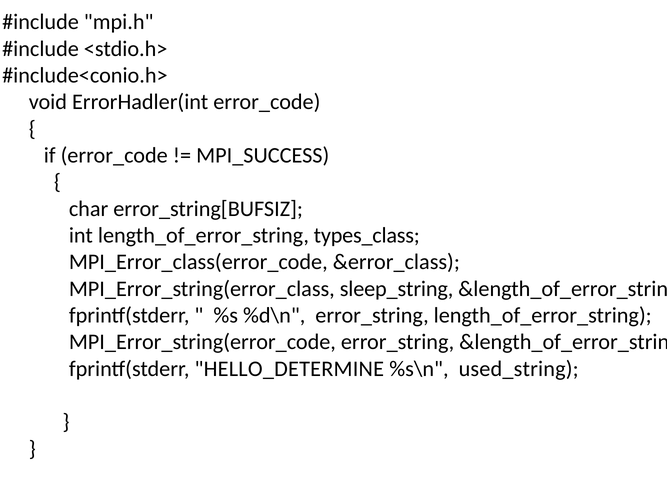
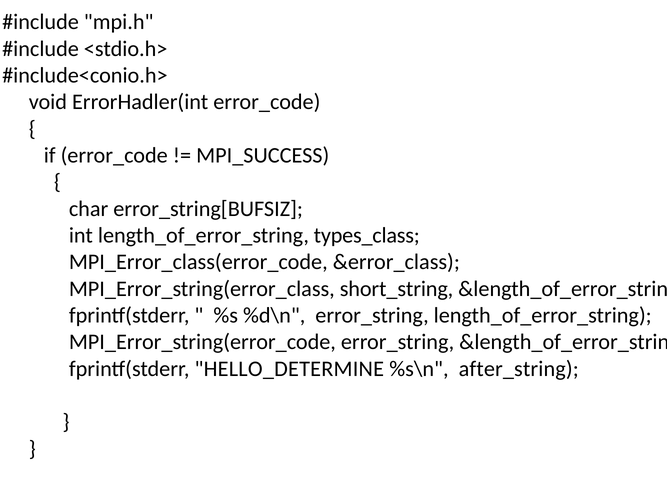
sleep_string: sleep_string -> short_string (397, 289)
used_string: used_string -> after_string (519, 369)
